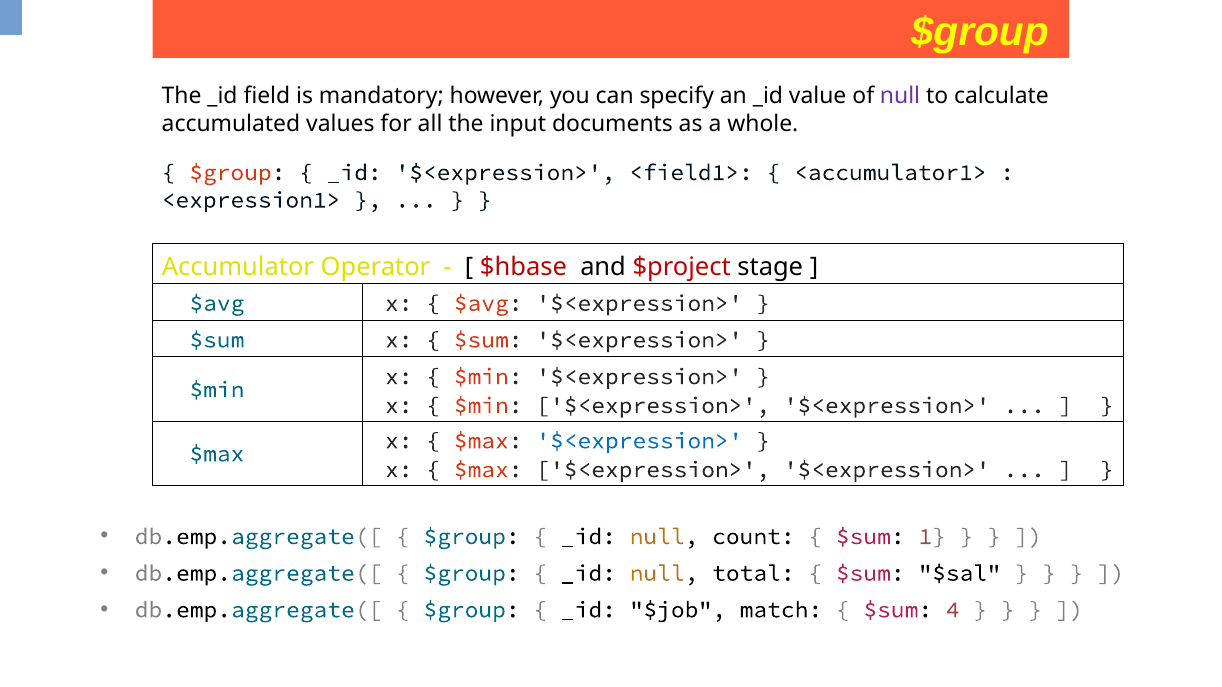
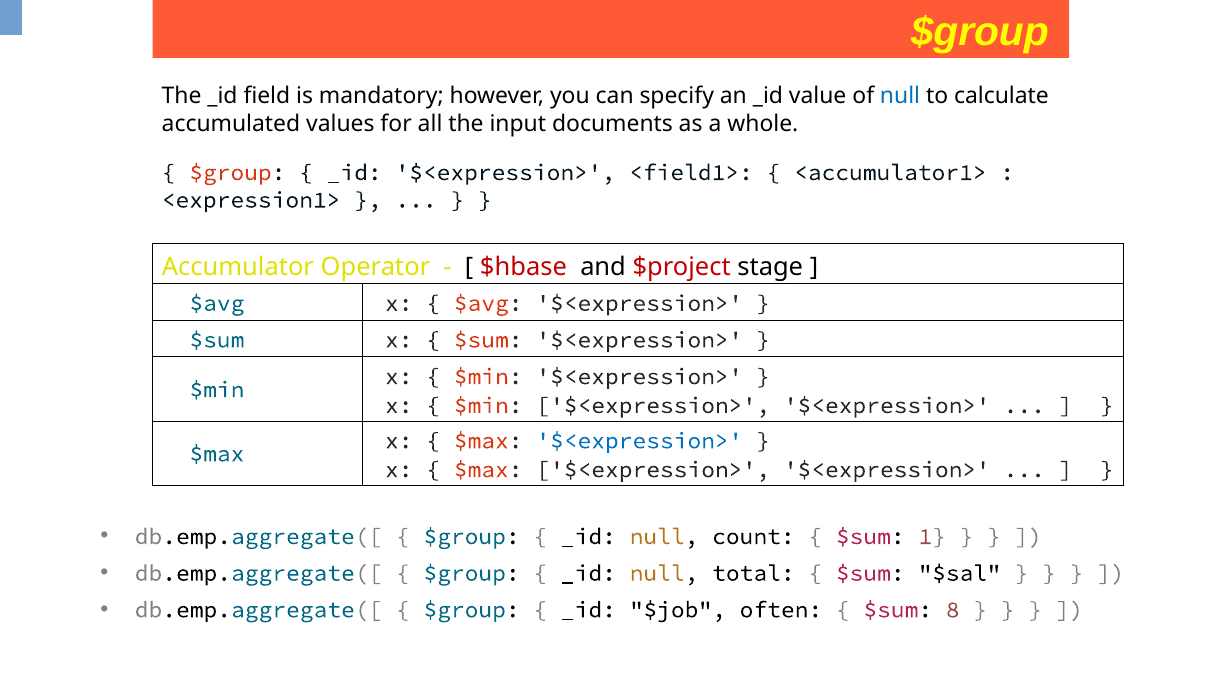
null colour: purple -> blue (900, 96)
match: match -> often (781, 610)
4: 4 -> 8 (953, 610)
